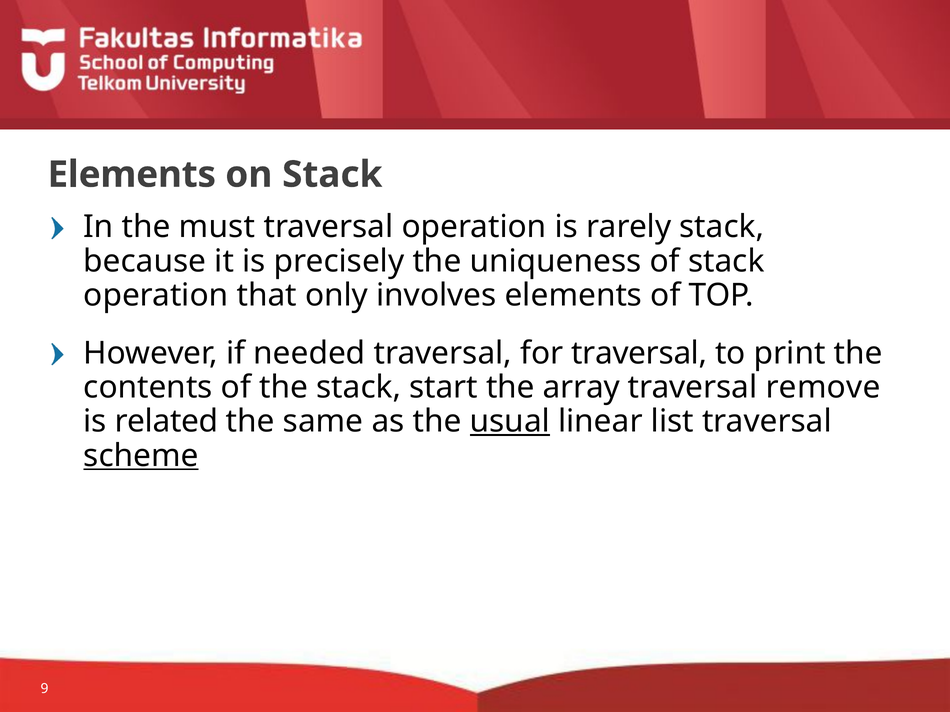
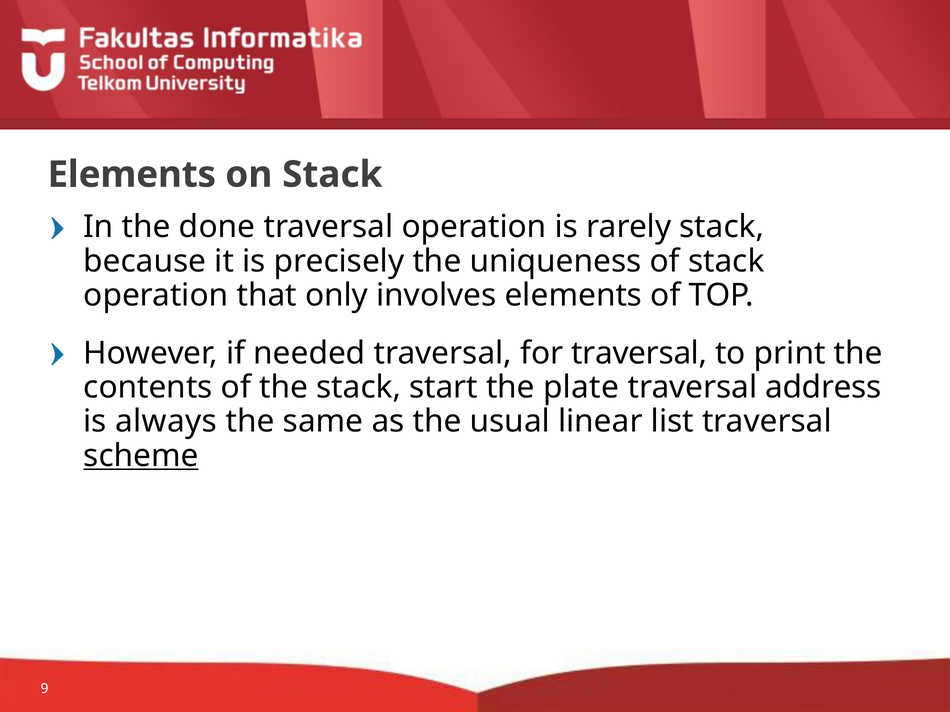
must: must -> done (217, 227)
array: array -> plate (581, 388)
remove: remove -> address (823, 388)
related: related -> always (166, 422)
usual underline: present -> none (510, 422)
